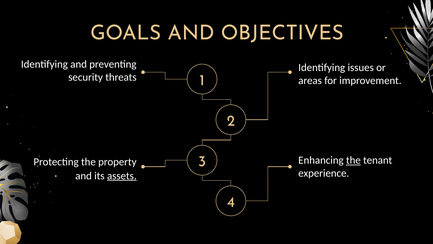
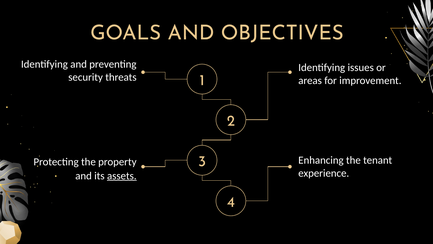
the underline: present -> none (353, 160)
